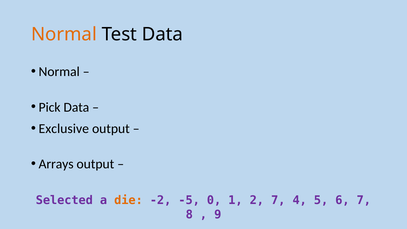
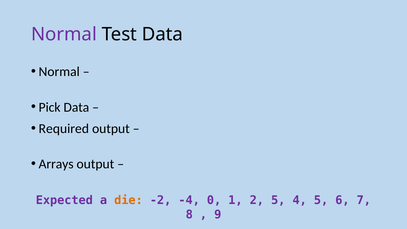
Normal colour: orange -> purple (64, 34)
Exclusive: Exclusive -> Required (64, 129)
Selected: Selected -> Expected (64, 200)
-5: -5 -> -4 (189, 200)
2 7: 7 -> 5 (278, 200)
